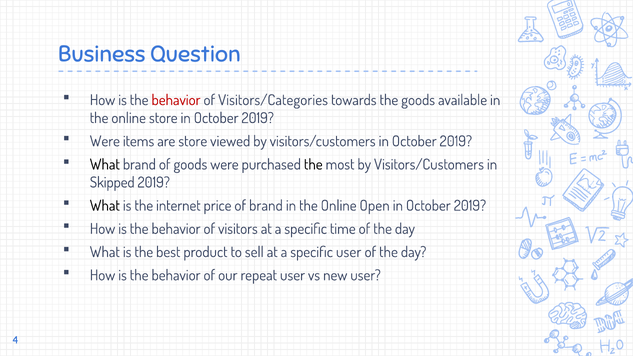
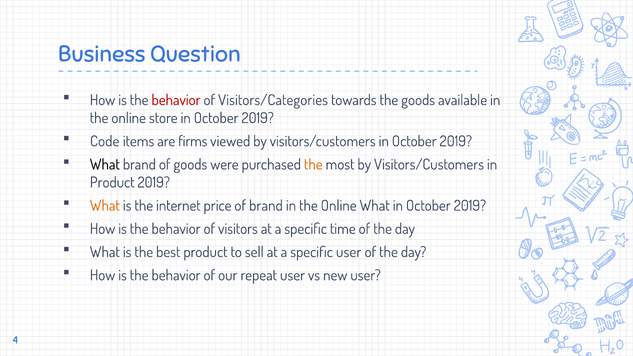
Were: Were -> Code (105, 141)
are store: store -> firms (193, 141)
the colour: black -> orange (313, 165)
Skipped: Skipped -> Product (112, 183)
What colour: black -> orange (105, 206)
Online Open: Open -> What (375, 206)
